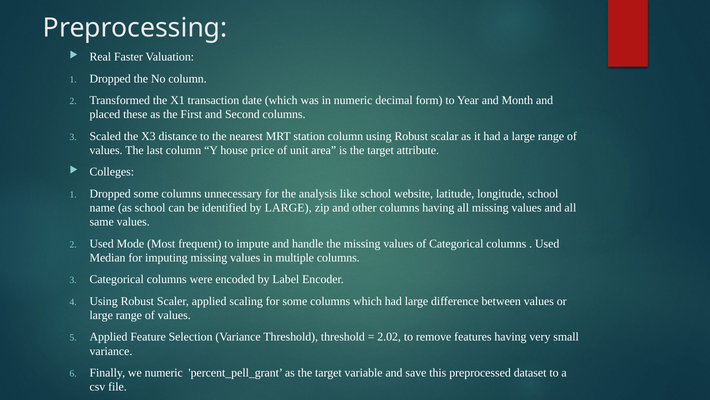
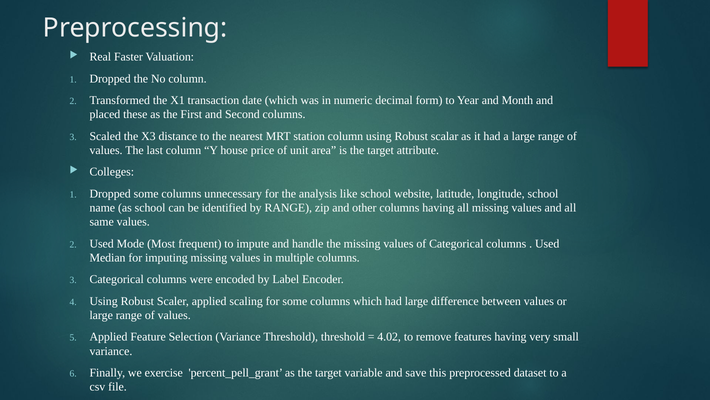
by LARGE: LARGE -> RANGE (288, 208)
2.02: 2.02 -> 4.02 (389, 336)
we numeric: numeric -> exercise (164, 372)
